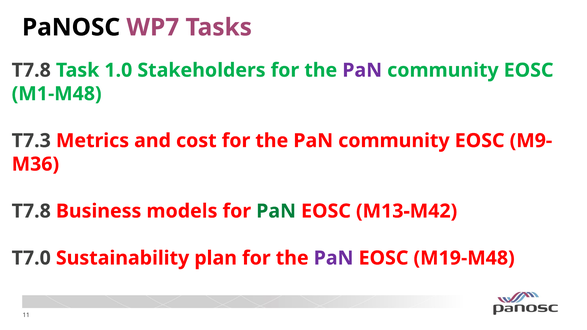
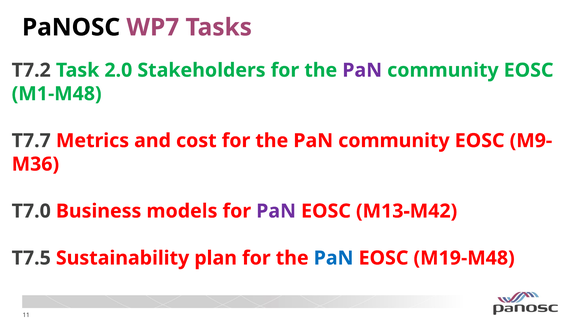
T7.8: T7.8 -> T7.2 (31, 70)
1.0: 1.0 -> 2.0 (118, 70)
T7.3: T7.3 -> T7.7 (31, 141)
T7.8: T7.8 -> T7.0 (31, 211)
PaN colour: green -> purple (276, 211)
T7.0: T7.0 -> T7.5 (31, 258)
PaN colour: purple -> blue (334, 258)
